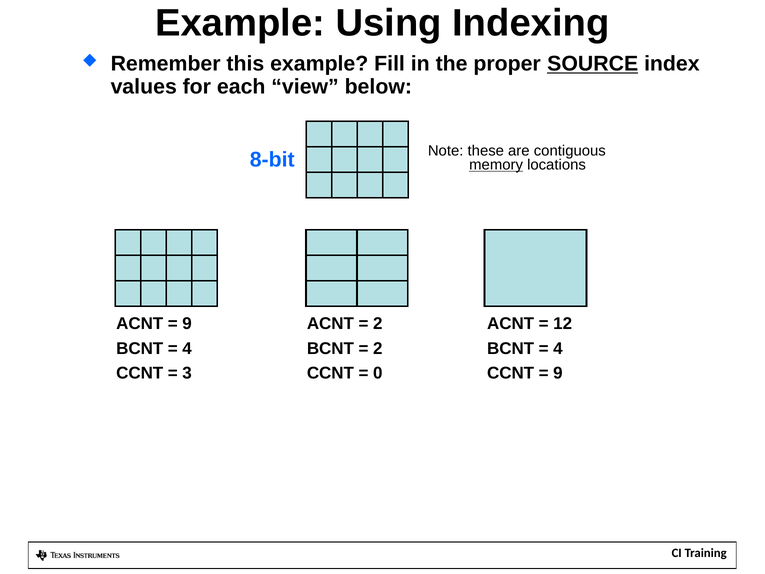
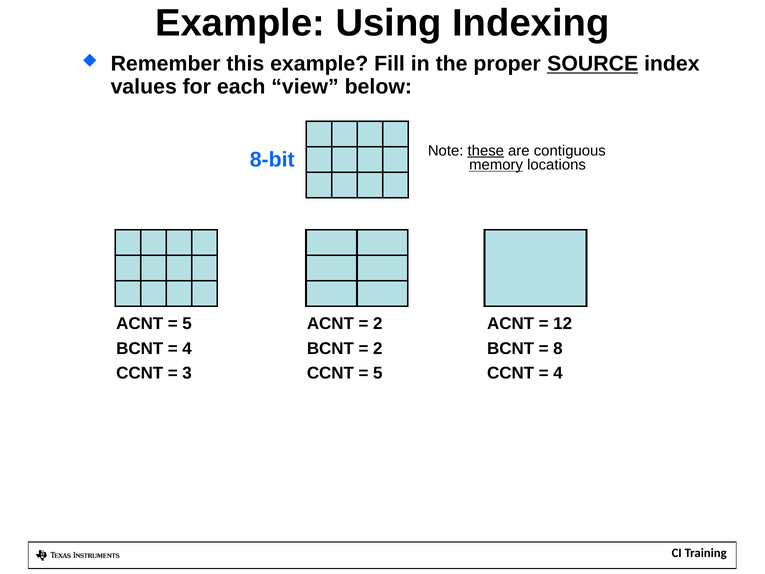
these underline: none -> present (486, 151)
9: 9 -> 5 (187, 324)
4: 4 -> 8 (558, 348)
0: 0 -> 5 (378, 373)
9: 9 -> 4 (558, 373)
